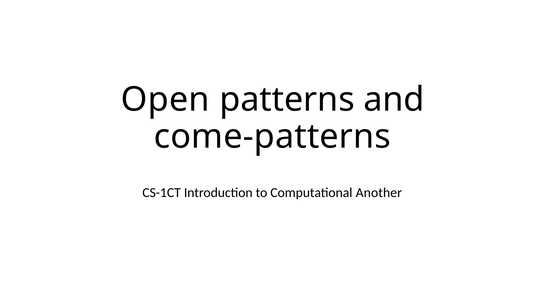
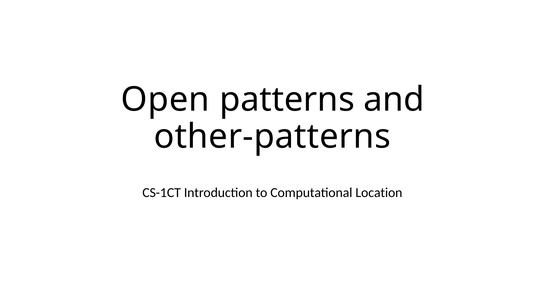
come-patterns: come-patterns -> other-patterns (272, 136)
Another: Another -> Location (379, 192)
